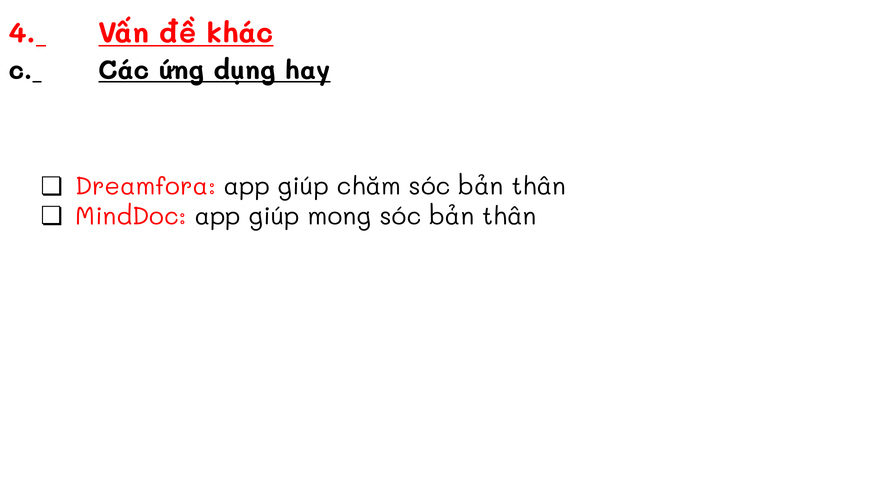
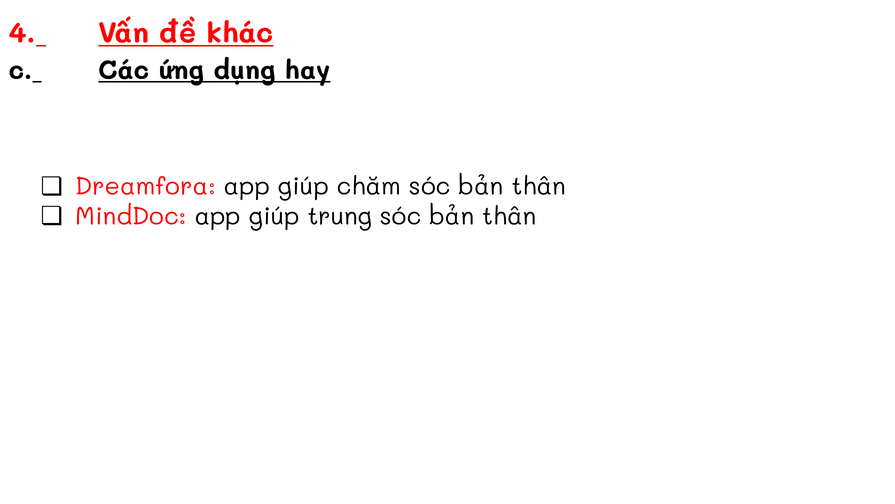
mong: mong -> trung (340, 216)
